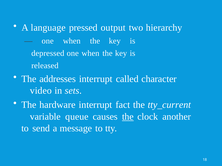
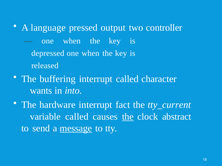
hierarchy: hierarchy -> controller (164, 28)
addresses: addresses -> buffering (58, 79)
video: video -> wants (41, 91)
sets: sets -> into (73, 91)
variable queue: queue -> called (77, 117)
another: another -> abstract (177, 117)
message underline: none -> present (76, 129)
